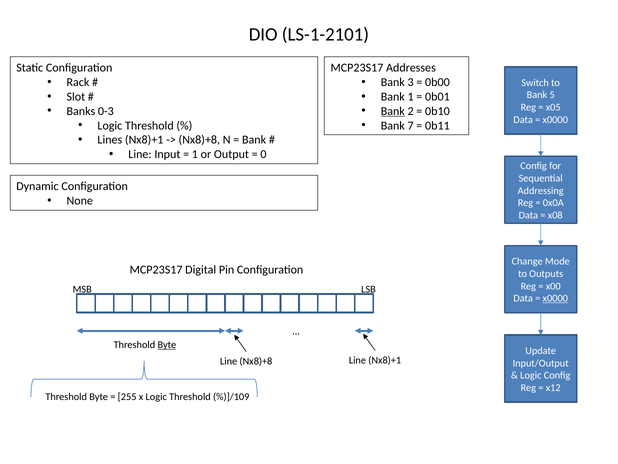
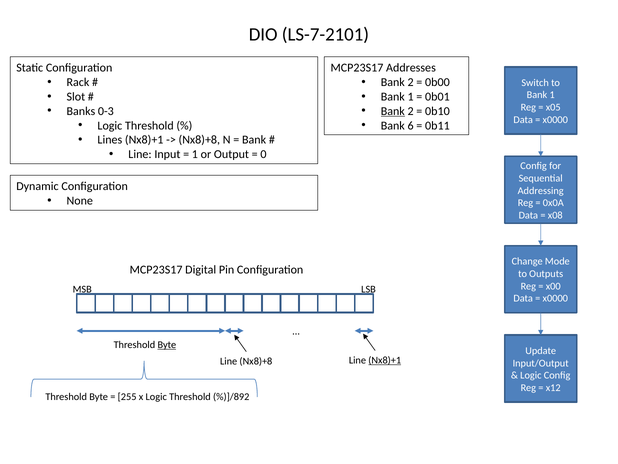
LS-1-2101: LS-1-2101 -> LS-7-2101 (325, 34)
3: 3 -> 2 (411, 82)
5: 5 -> 1 (552, 95)
7: 7 -> 6 (411, 125)
x0000 underline: present -> none (555, 298)
Nx8)+1 underline: none -> present (385, 360)
%)]/109: %)]/109 -> %)]/892 (231, 396)
